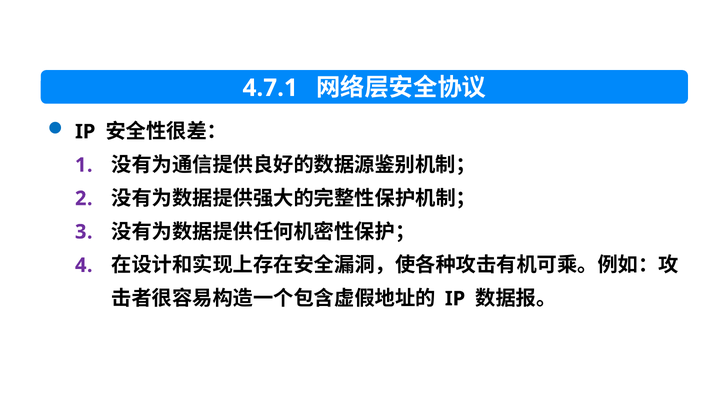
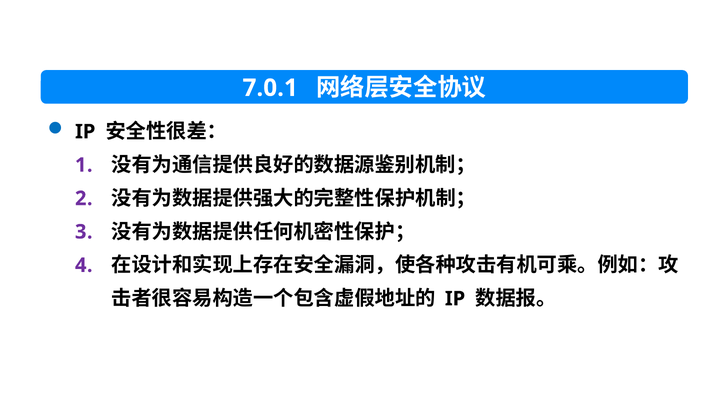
4.7.1: 4.7.1 -> 7.0.1 (270, 88)
